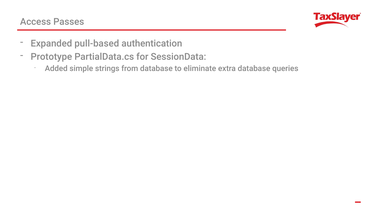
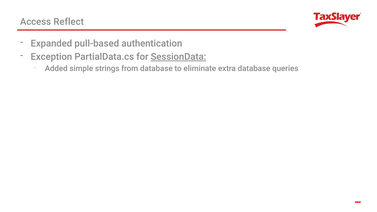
Passes: Passes -> Reflect (69, 22)
Prototype: Prototype -> Exception (51, 57)
SessionData underline: none -> present (178, 57)
